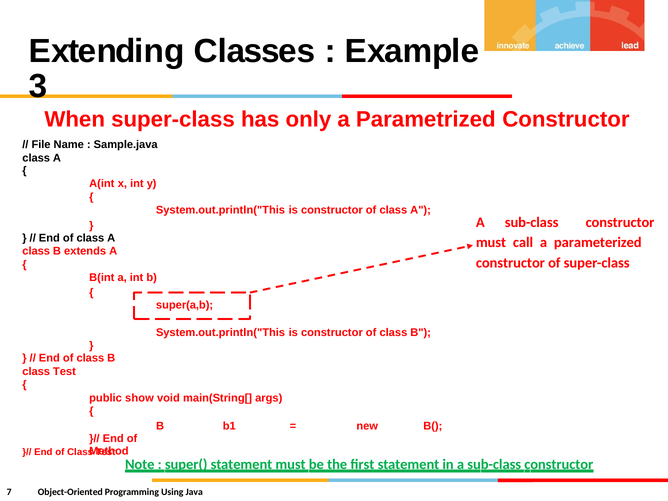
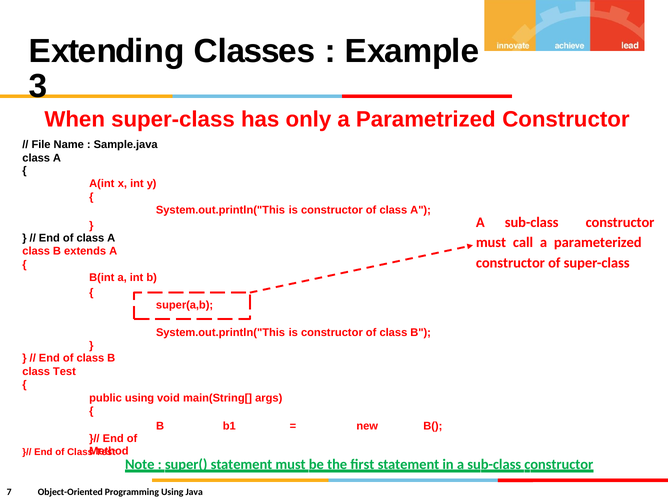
public show: show -> using (140, 398)
